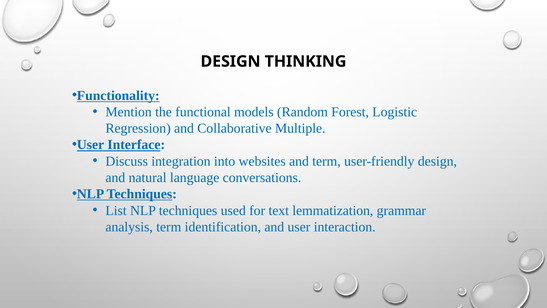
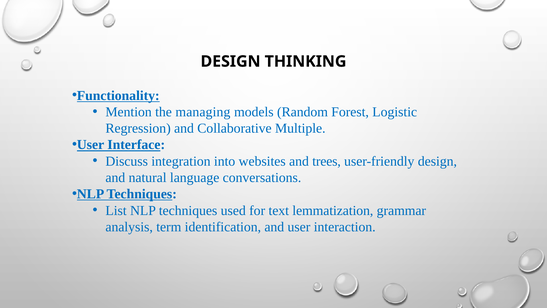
functional: functional -> managing (203, 112)
and term: term -> trees (327, 161)
